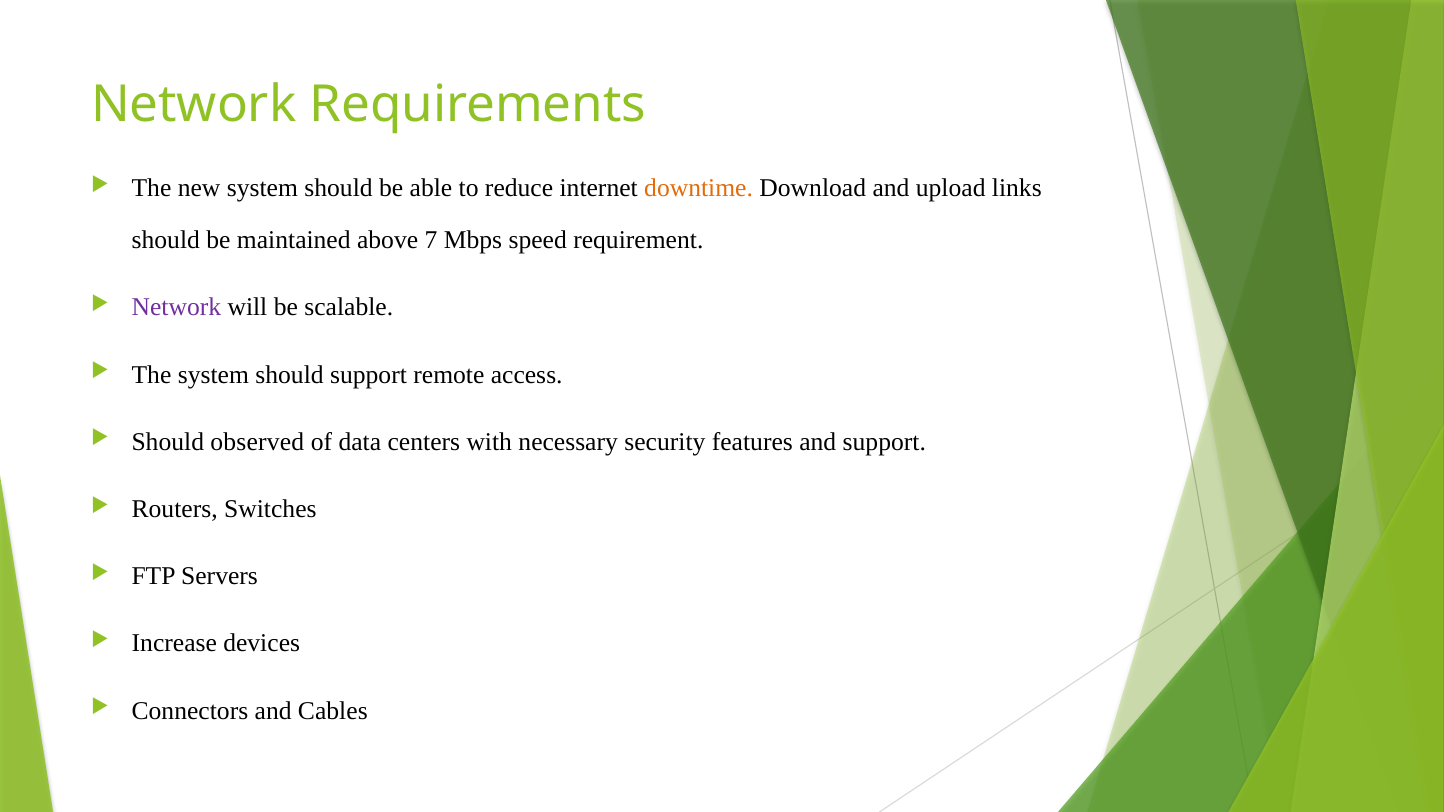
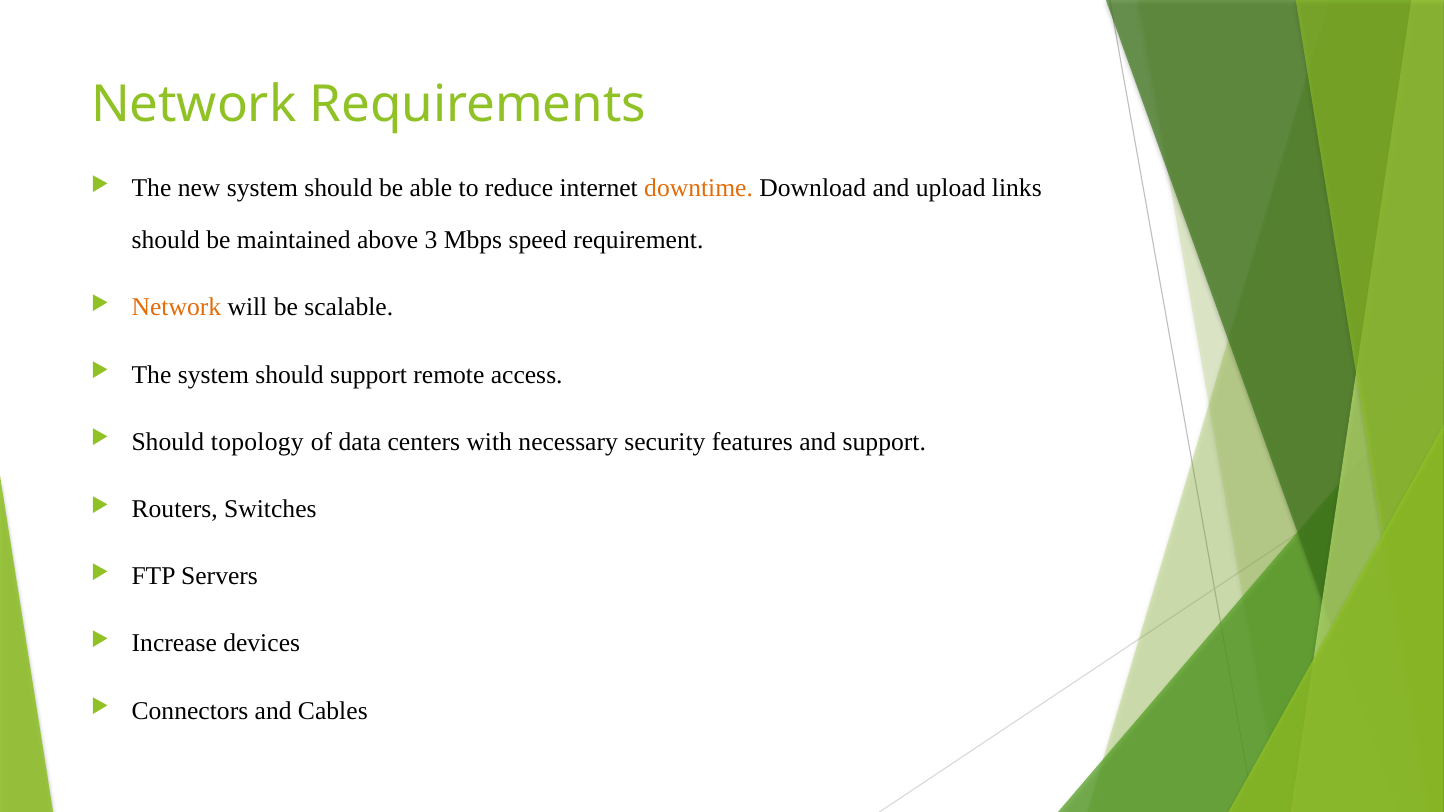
7: 7 -> 3 (431, 240)
Network colour: purple -> orange (176, 308)
observed: observed -> topology (257, 442)
